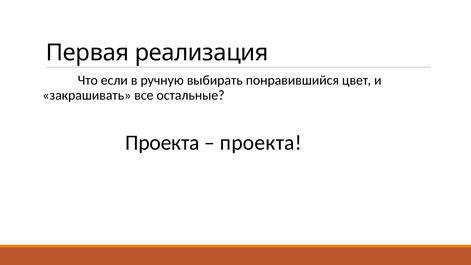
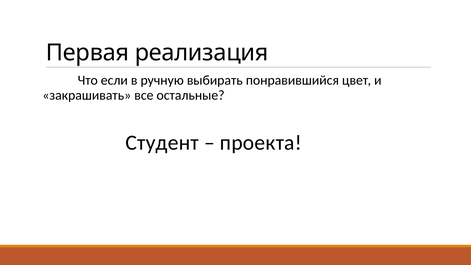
Проекта: Проекта -> Студент (162, 143)
